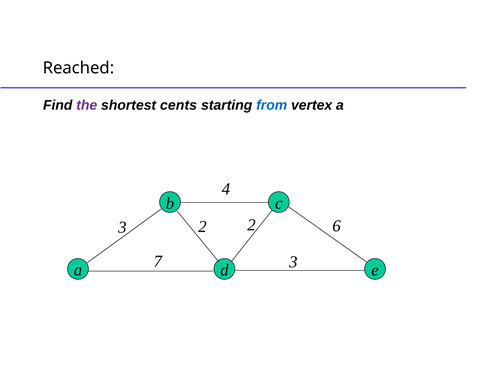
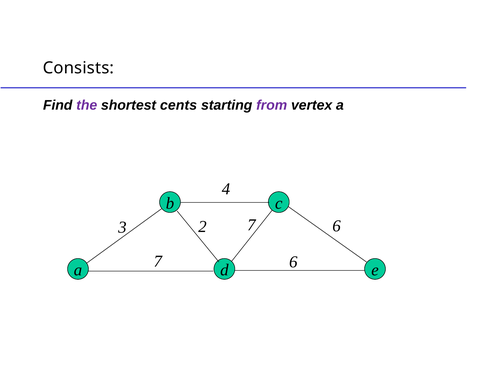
Reached: Reached -> Consists (78, 68)
from colour: blue -> purple (272, 105)
2 2: 2 -> 7 (251, 225)
7 3: 3 -> 6 (293, 262)
